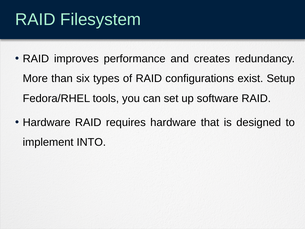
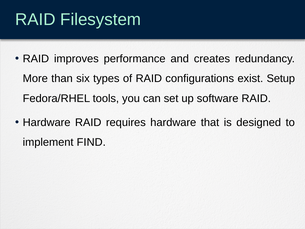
INTO: INTO -> FIND (91, 142)
